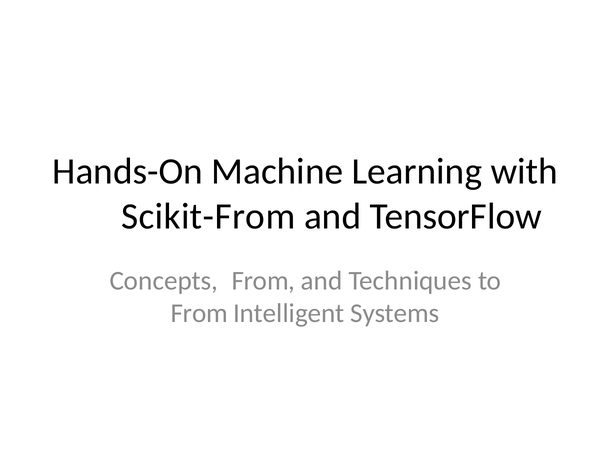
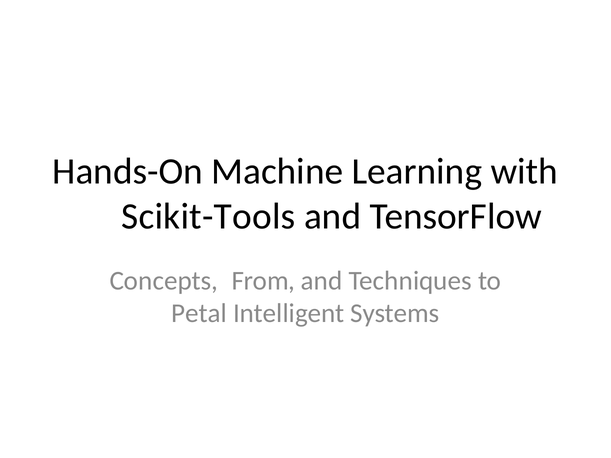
Scikit-From: Scikit-From -> Scikit-Tools (208, 217)
From: From -> Petal (199, 314)
